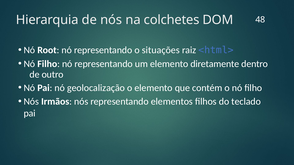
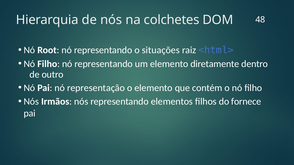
geolocalização: geolocalização -> representação (96, 88)
teclado: teclado -> fornece (246, 102)
